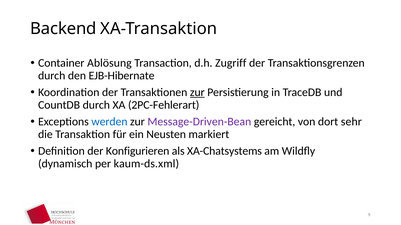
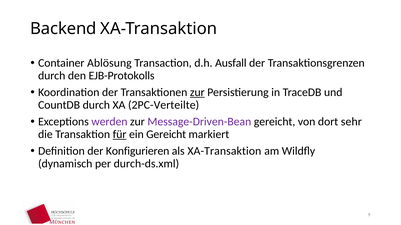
Zugriff: Zugriff -> Ausfall (231, 63)
EJB-Hibernate: EJB-Hibernate -> EJB-Protokolls (122, 76)
2PC-Fehlerart: 2PC-Fehlerart -> 2PC-Verteilte (164, 105)
werden colour: blue -> purple (109, 122)
für underline: none -> present (120, 135)
ein Neusten: Neusten -> Gereicht (166, 135)
als XA-Chatsystems: XA-Chatsystems -> XA-Transaktion (224, 152)
kaum-ds.xml: kaum-ds.xml -> durch-ds.xml (146, 164)
